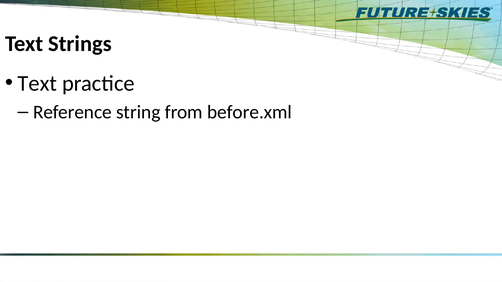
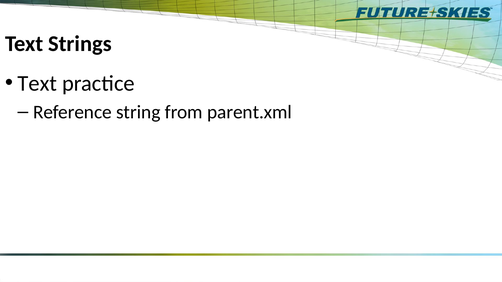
before.xml: before.xml -> parent.xml (250, 112)
